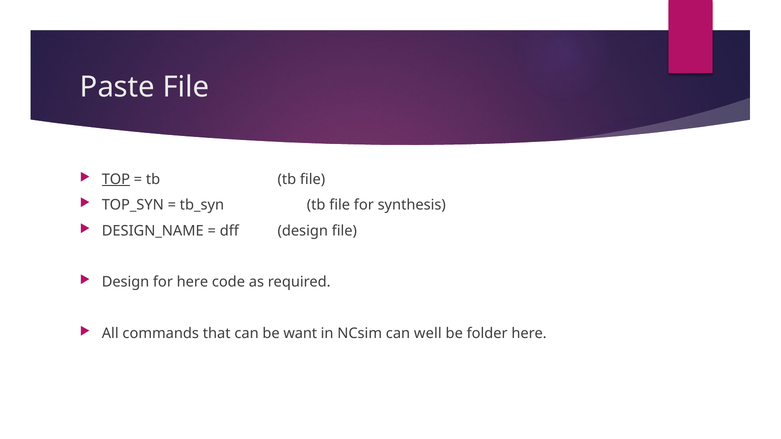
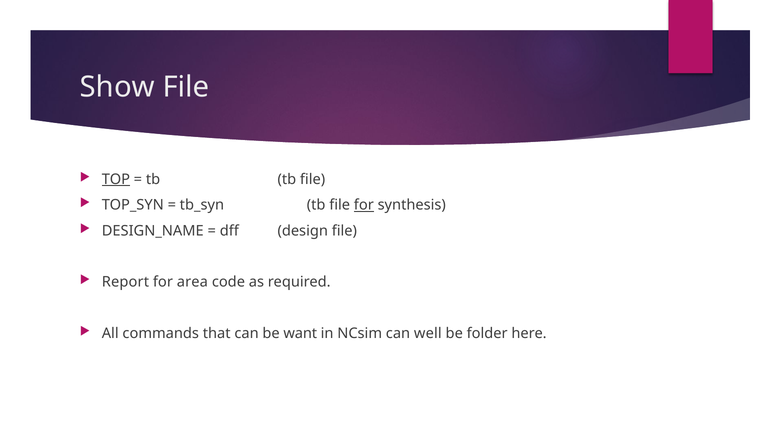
Paste: Paste -> Show (117, 87)
for underline: none -> present (364, 205)
Design: Design -> Report (125, 282)
for here: here -> area (192, 282)
